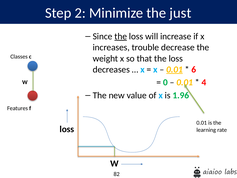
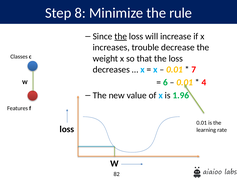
2: 2 -> 8 (80, 13)
just: just -> rule (181, 13)
0.01 underline: present -> none (175, 69)
6: 6 -> 7 (194, 69)
0: 0 -> 6 (165, 82)
